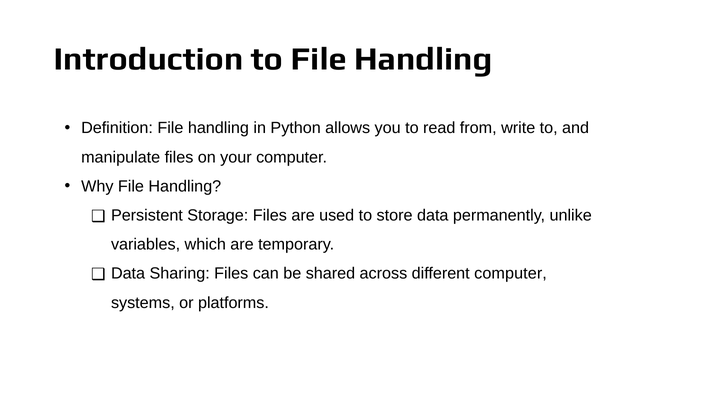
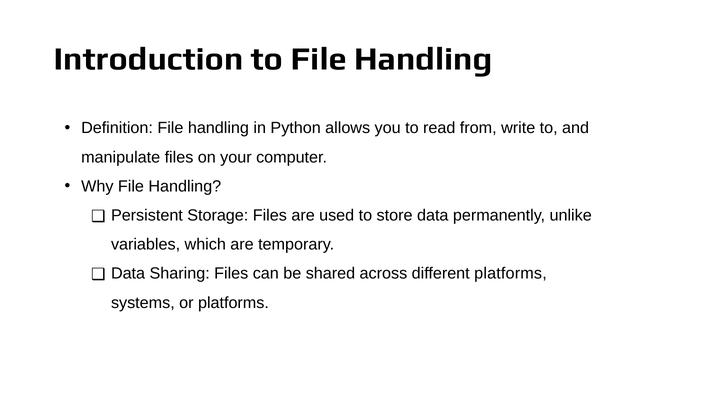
different computer: computer -> platforms (510, 274)
